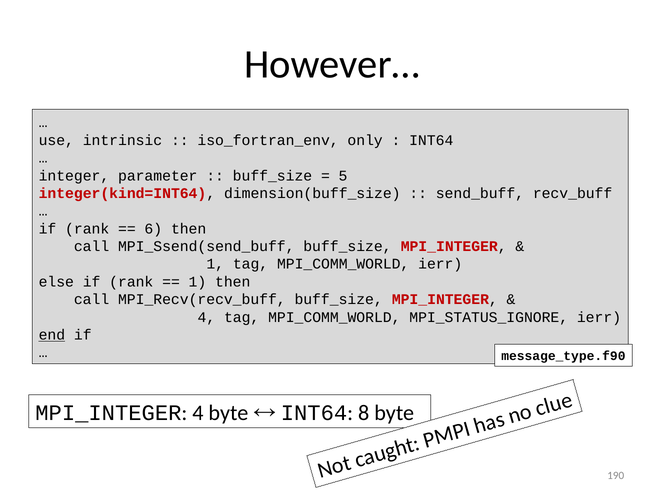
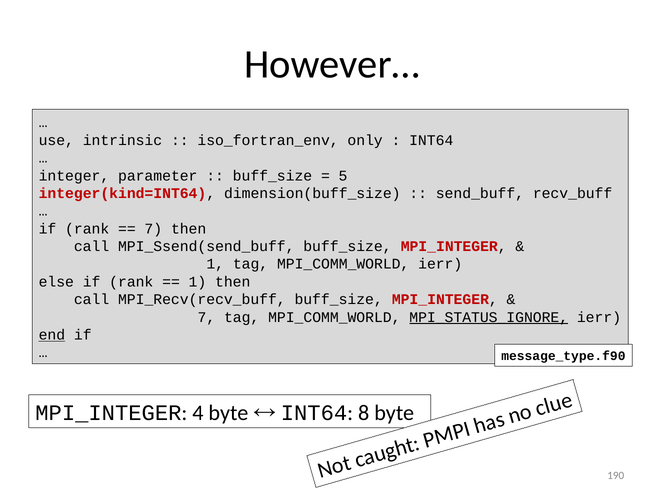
6: 6 -> 7 (153, 229)
4: 4 -> 7 (206, 317)
MPI_STATUS_IGNORE underline: none -> present (489, 317)
